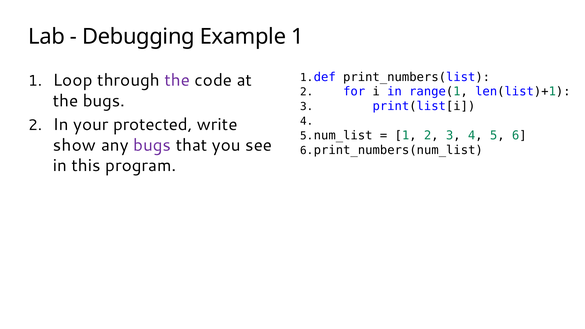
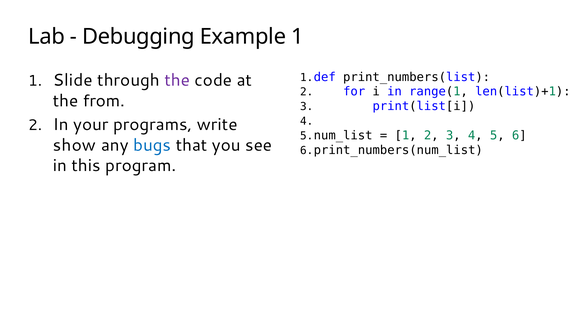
Loop: Loop -> Slide (73, 80)
the bugs: bugs -> from (104, 101)
protected: protected -> programs (153, 125)
bugs colour: purple -> blue (152, 145)
